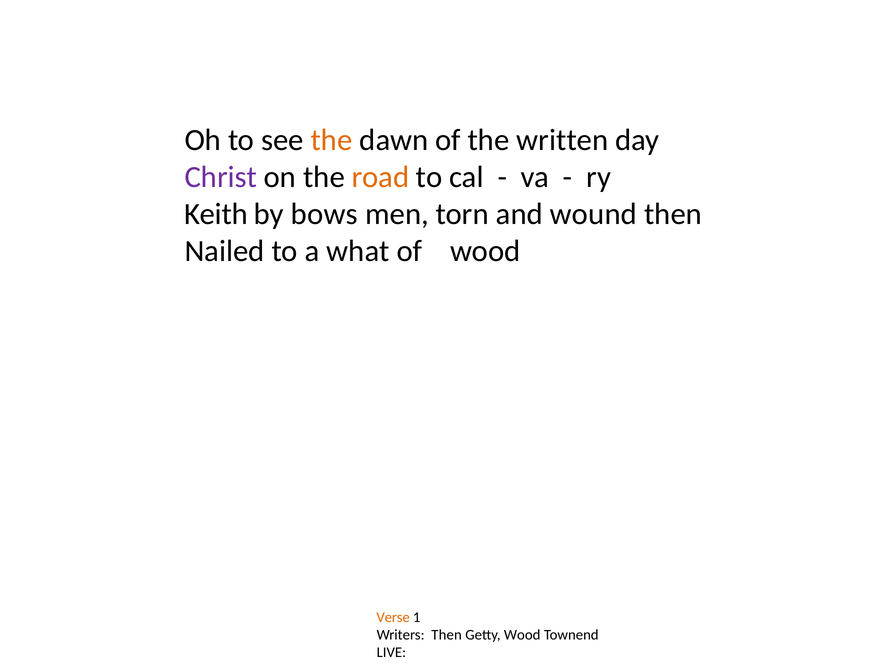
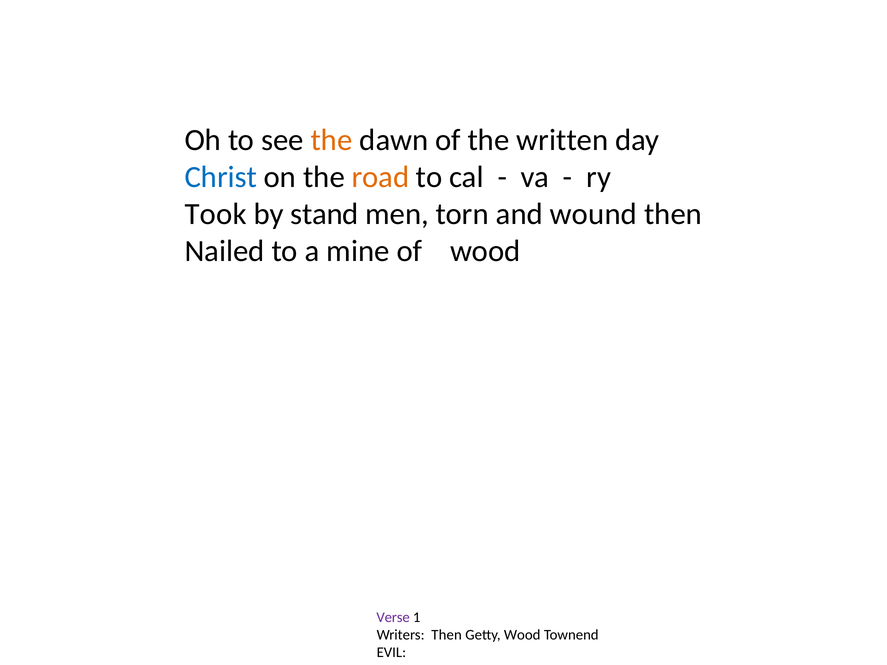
Christ colour: purple -> blue (221, 177)
Keith: Keith -> Took (216, 214)
bows: bows -> stand (325, 214)
what: what -> mine (358, 251)
Verse colour: orange -> purple (393, 617)
LIVE: LIVE -> EVIL (391, 653)
